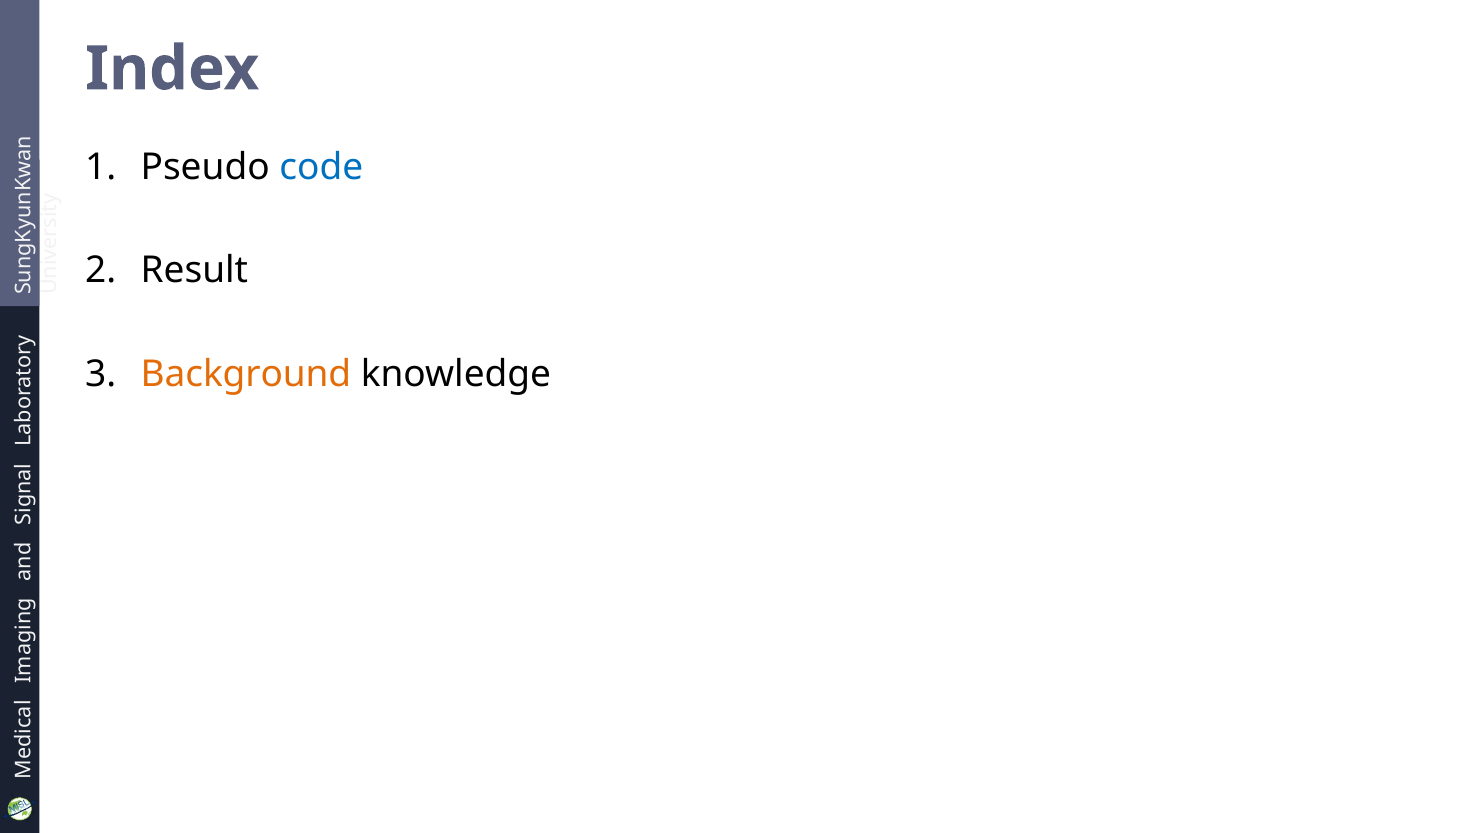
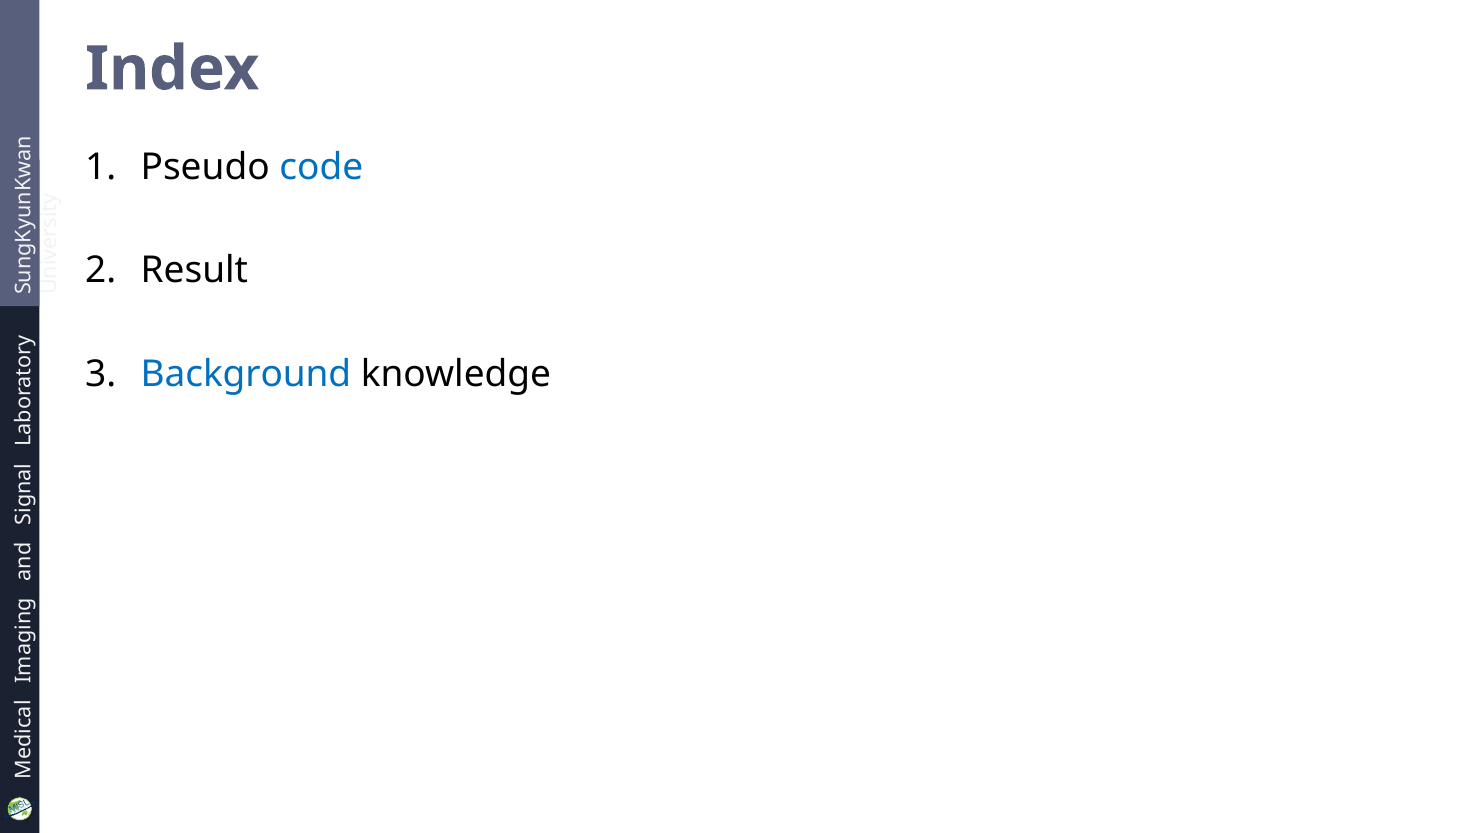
Background colour: orange -> blue (246, 374)
